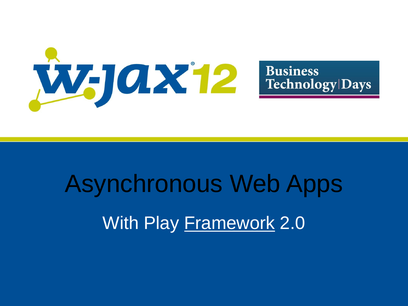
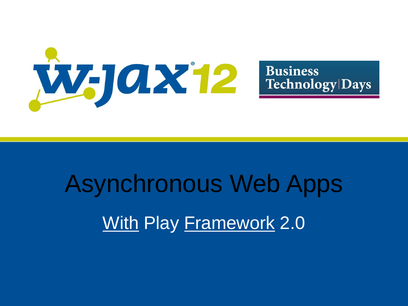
With underline: none -> present (121, 223)
